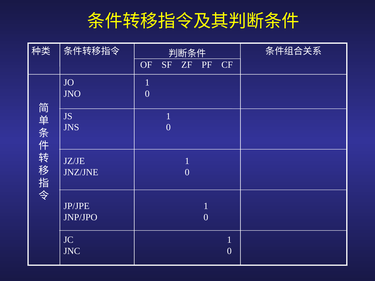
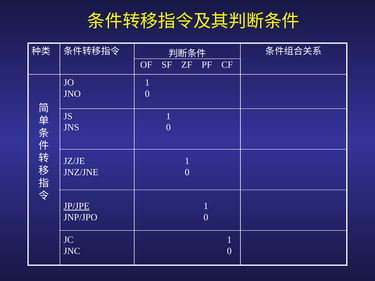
JP/JPE underline: none -> present (77, 206)
